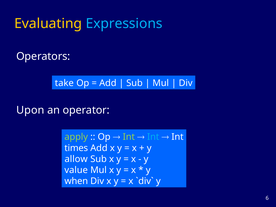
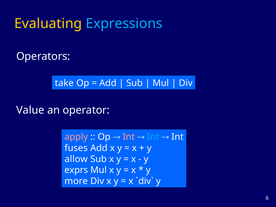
Upon: Upon -> Value (30, 110)
apply colour: light green -> pink (76, 137)
Int colour: light green -> pink (129, 137)
times: times -> fuses (76, 148)
value: value -> exprs (76, 170)
when: when -> more (76, 181)
